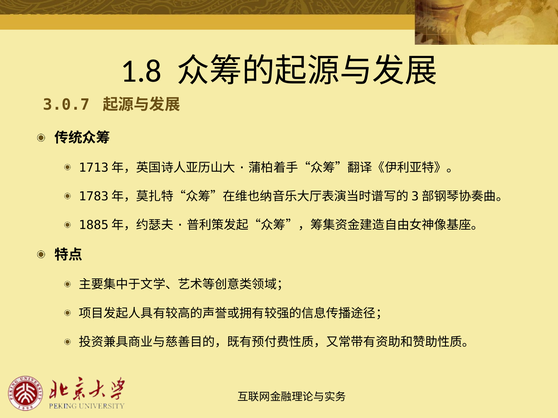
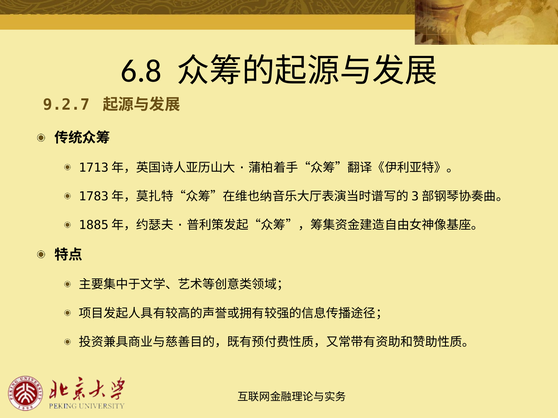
1.8: 1.8 -> 6.8 (141, 71)
3.0.7: 3.0.7 -> 9.2.7 (66, 105)
